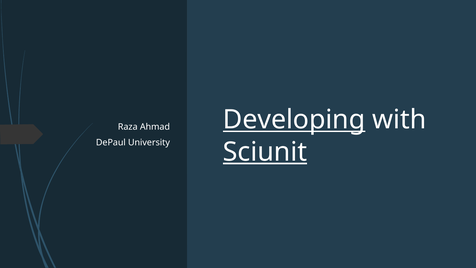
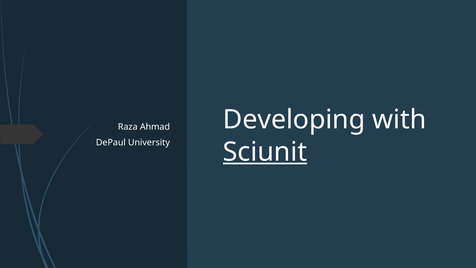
Developing underline: present -> none (294, 120)
